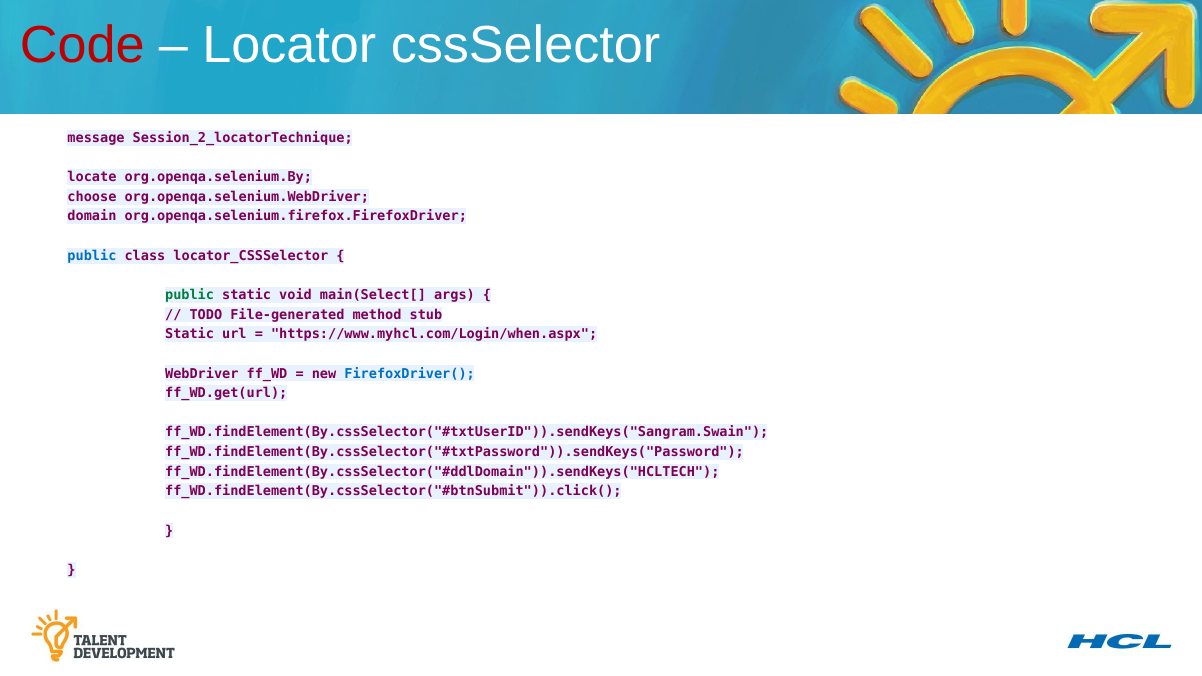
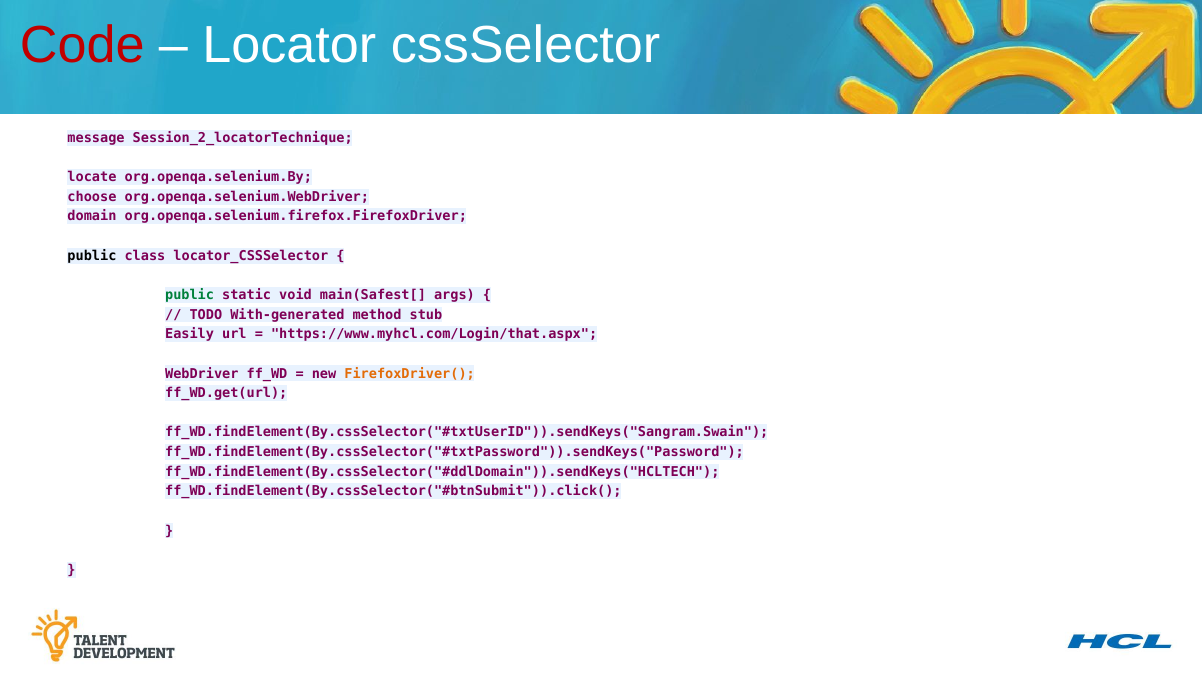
public colour: blue -> black (92, 256)
main(Select[: main(Select[ -> main(Safest[ (373, 295)
File-generated: File-generated -> With-generated (287, 315)
Static: Static -> Easily (190, 334)
https://www.myhcl.com/Login/when.aspx: https://www.myhcl.com/Login/when.aspx -> https://www.myhcl.com/Login/that.aspx (434, 334)
FirefoxDriver( colour: blue -> orange (410, 374)
